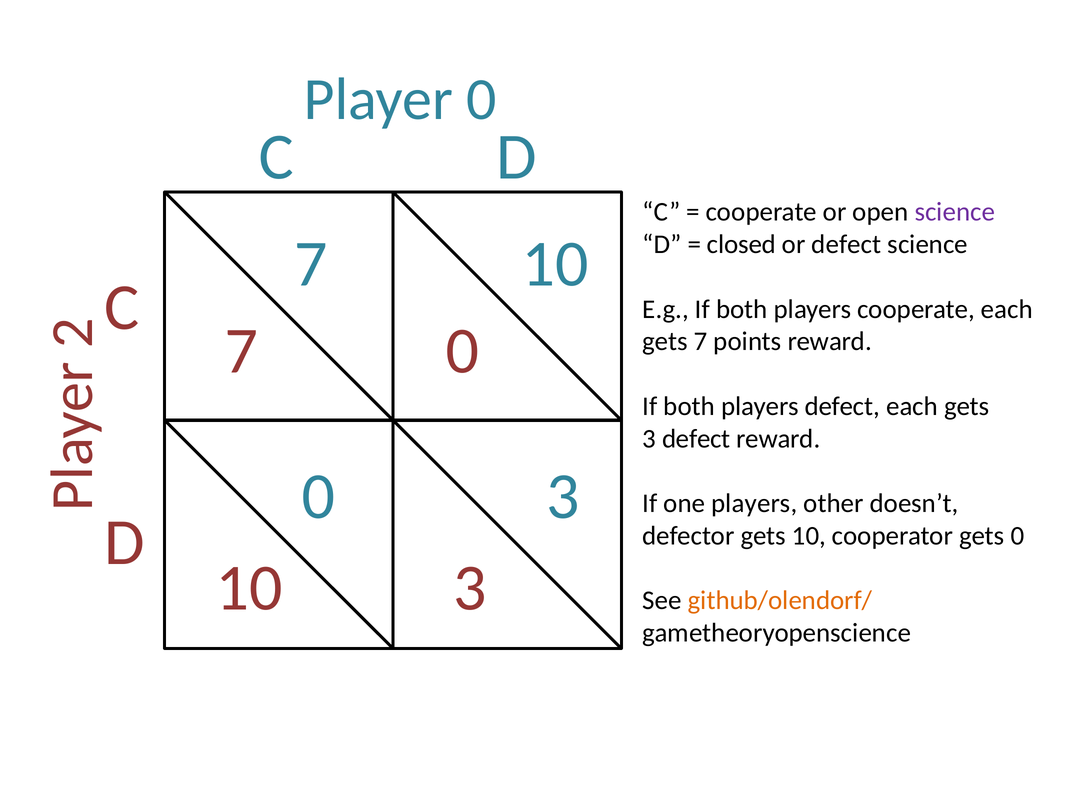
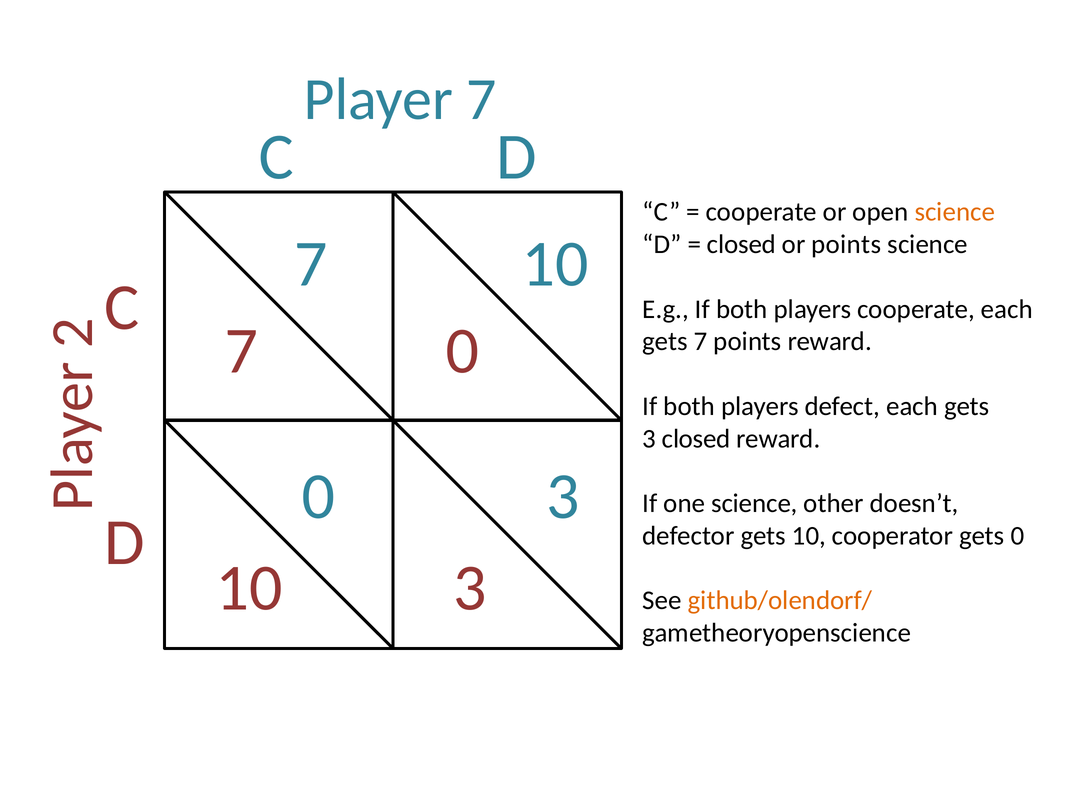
Player 0: 0 -> 7 (482, 99)
science colour: purple -> orange (955, 212)
or defect: defect -> points (846, 245)
3 defect: defect -> closed (696, 439)
one players: players -> science (754, 503)
